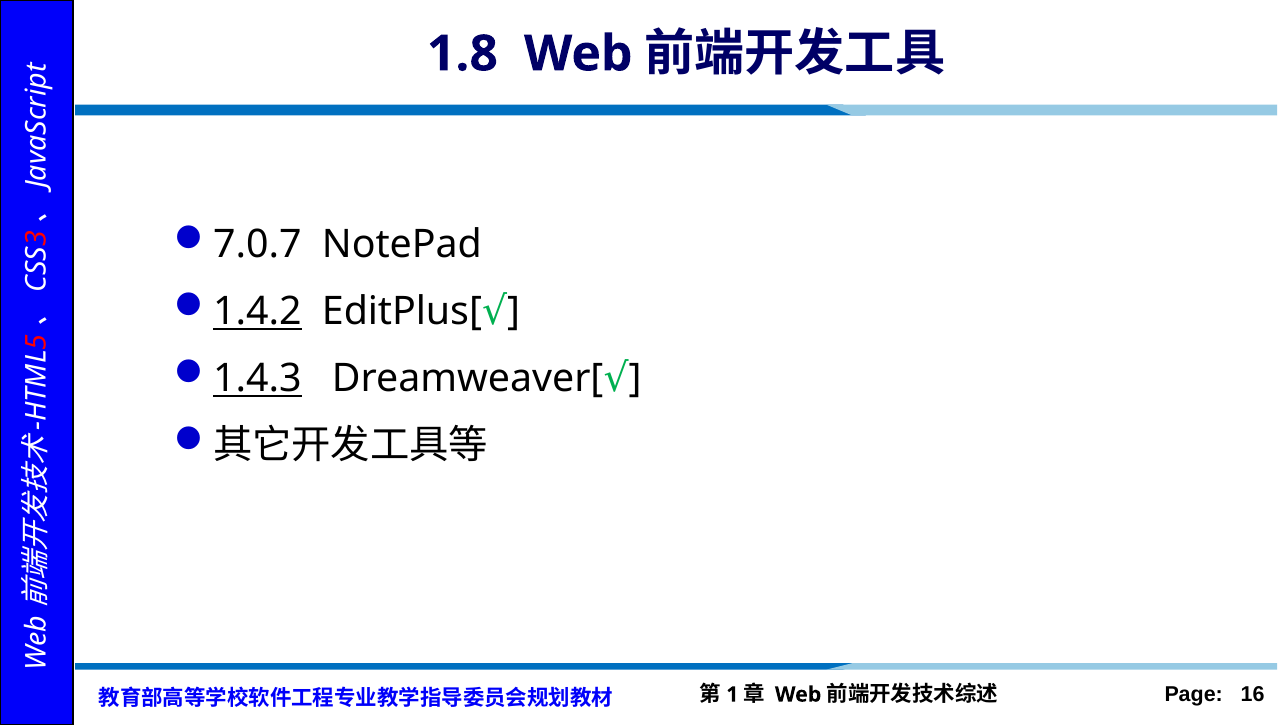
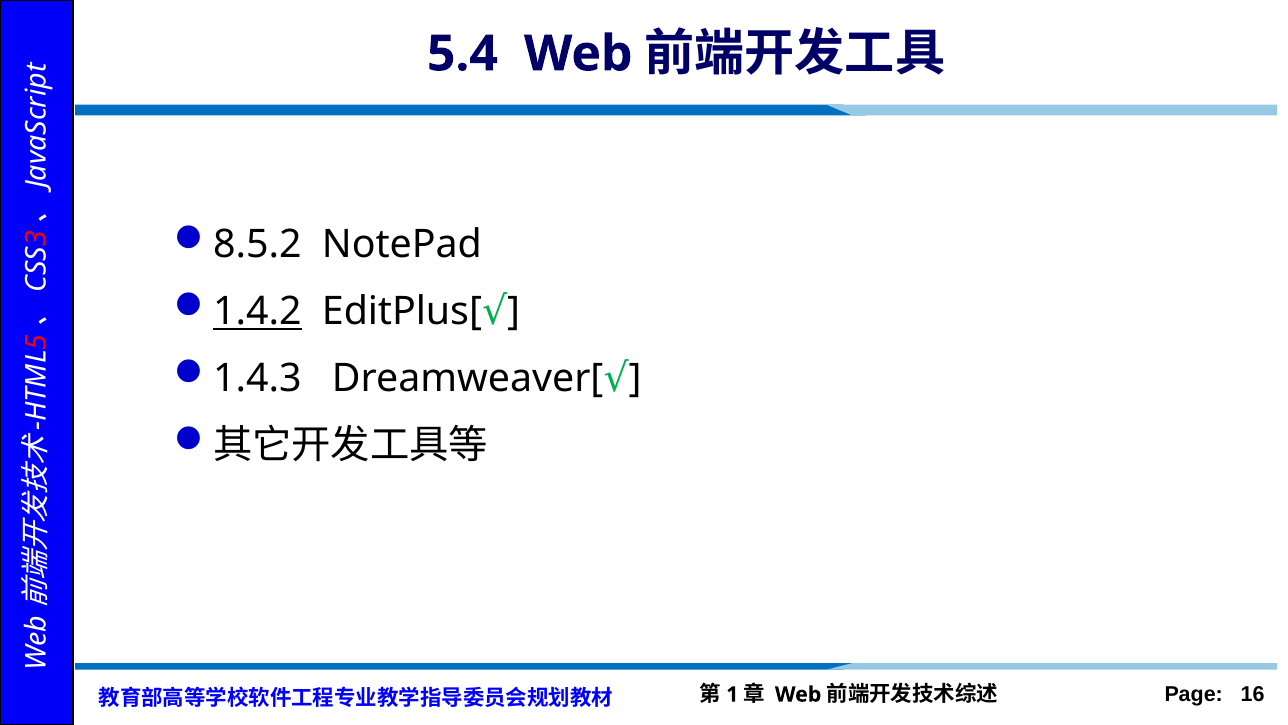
1.8: 1.8 -> 5.4 (462, 54)
7.0.7: 7.0.7 -> 8.5.2 (257, 245)
1.4.3 underline: present -> none (257, 379)
